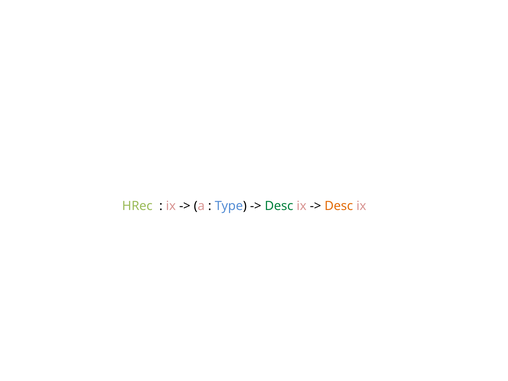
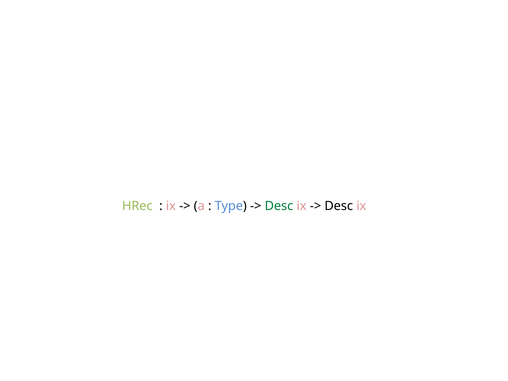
Desc colour: orange -> black (339, 206)
